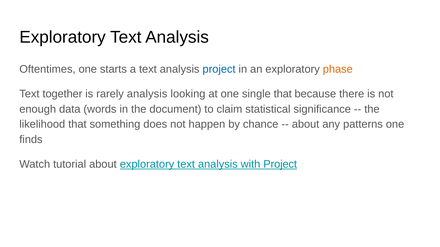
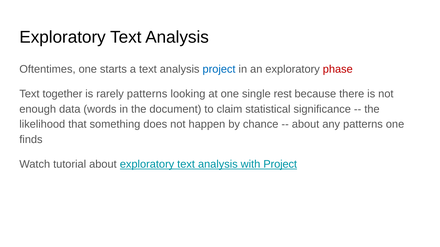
phase colour: orange -> red (338, 69)
rarely analysis: analysis -> patterns (147, 94)
single that: that -> rest (283, 94)
